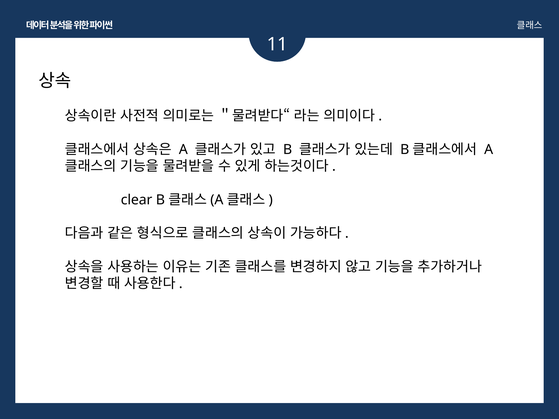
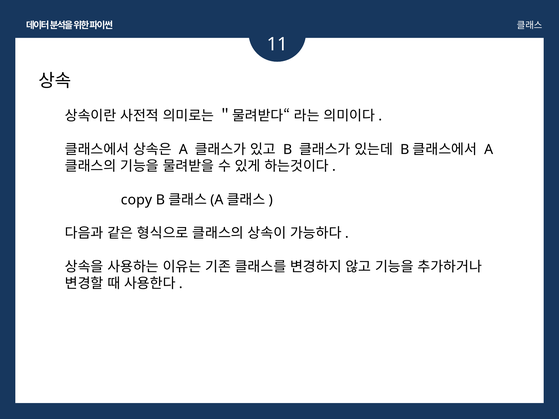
clear: clear -> copy (136, 200)
